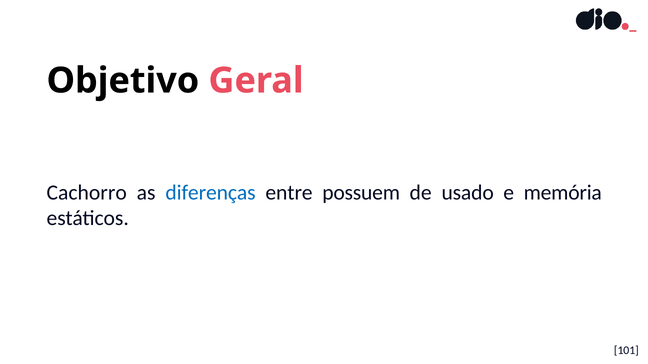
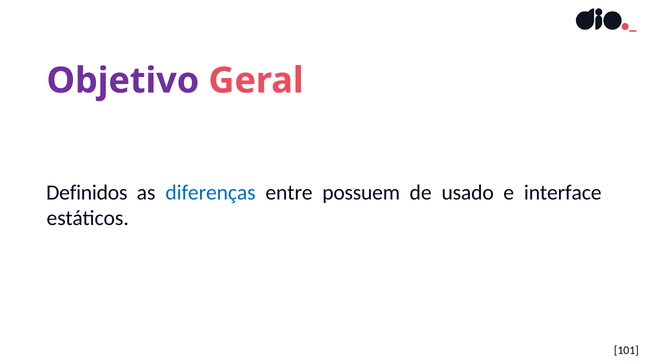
Objetivo colour: black -> purple (123, 81)
Cachorro: Cachorro -> Definidos (87, 193)
memória: memória -> interface (563, 193)
